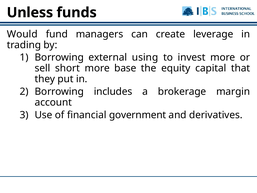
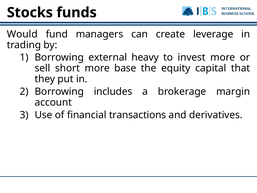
Unless: Unless -> Stocks (30, 13)
using: using -> heavy (145, 57)
government: government -> transactions (138, 115)
